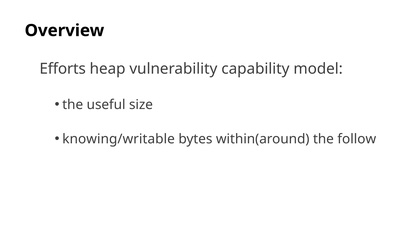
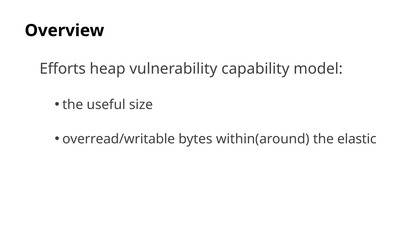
knowing/writable: knowing/writable -> overread/writable (119, 139)
follow: follow -> elastic (357, 139)
